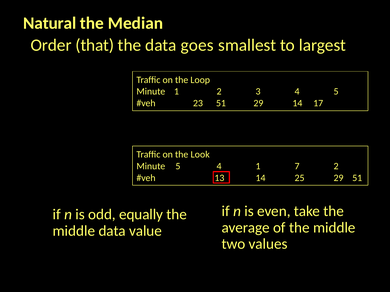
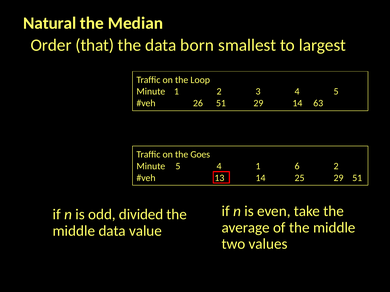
goes: goes -> born (197, 45)
23: 23 -> 26 (198, 103)
17: 17 -> 63 (318, 103)
Look: Look -> Goes (200, 155)
7: 7 -> 6 (297, 166)
equally: equally -> divided (141, 215)
